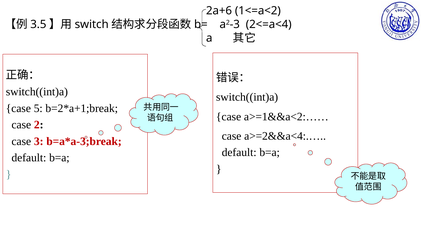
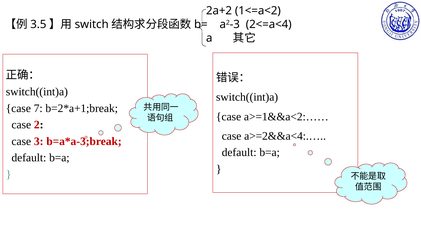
2a+6: 2a+6 -> 2a+2 (219, 11)
5: 5 -> 7 (38, 108)
